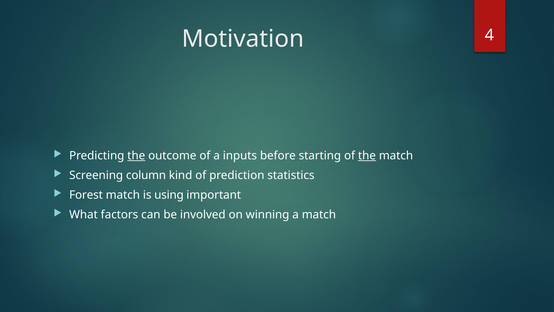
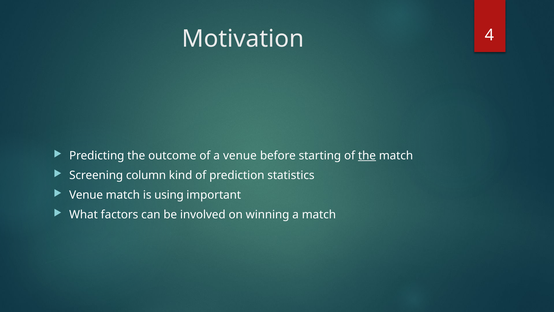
the underline: present -> none (136, 156)
a inputs: inputs -> venue (240, 156)
Forest: Forest -> Venue (86, 195)
